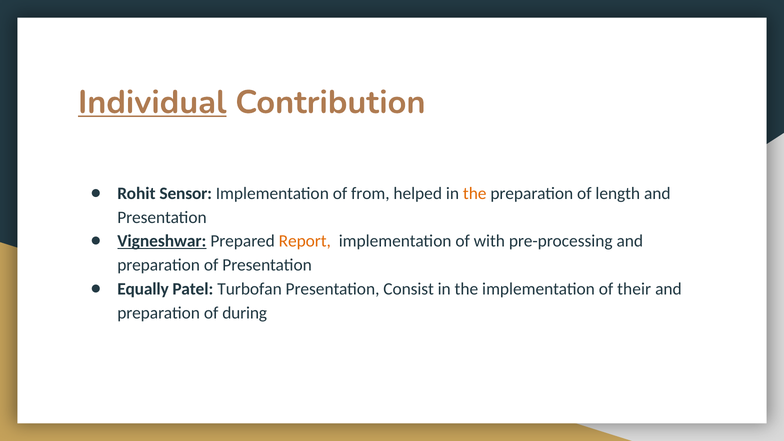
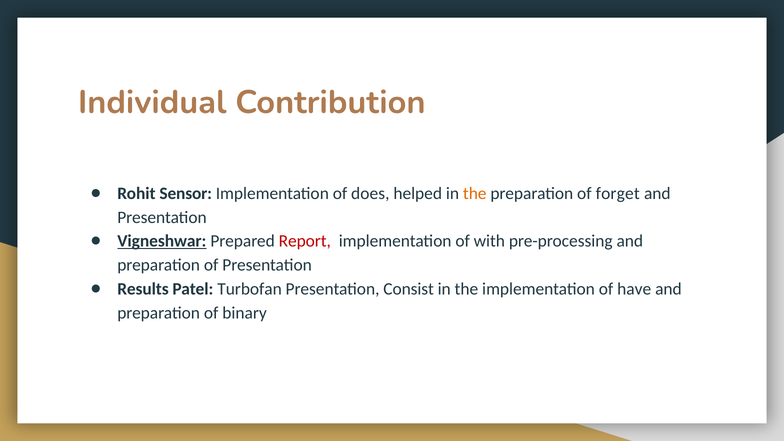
Individual underline: present -> none (152, 102)
from: from -> does (370, 193)
length: length -> forget (618, 193)
Report colour: orange -> red (305, 241)
Equally: Equally -> Results (143, 289)
their: their -> have (634, 289)
during: during -> binary (245, 313)
